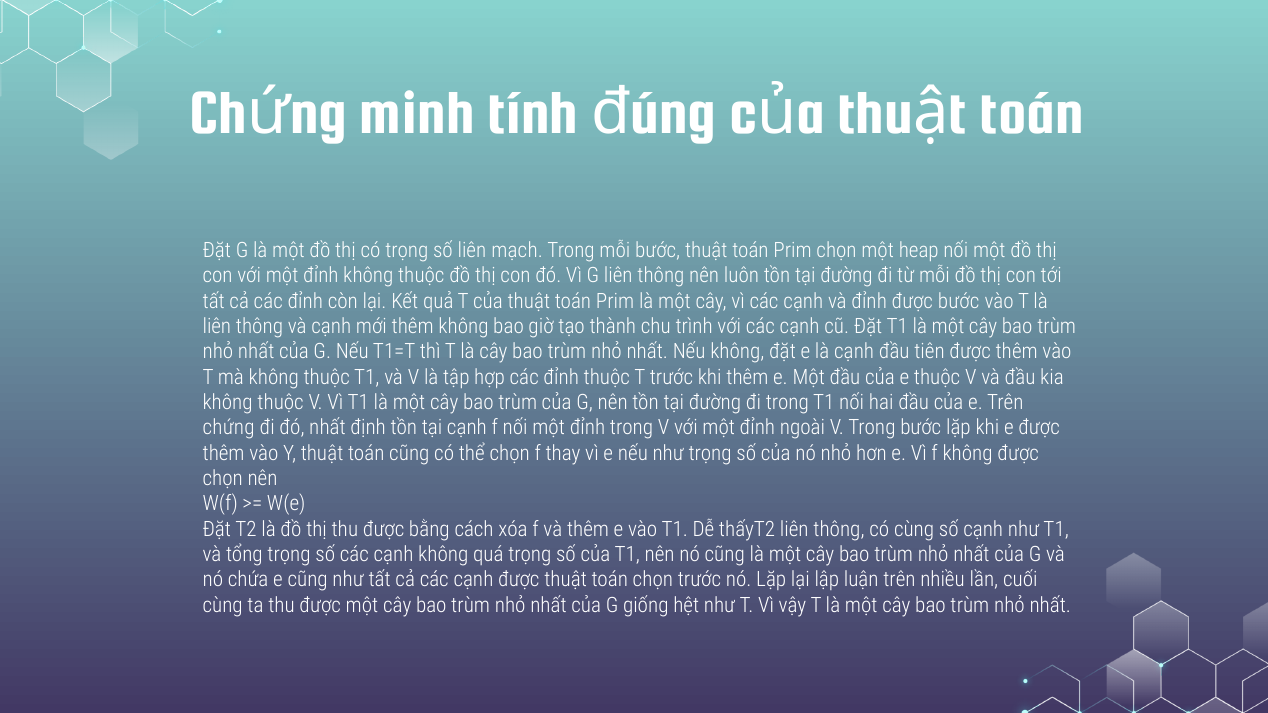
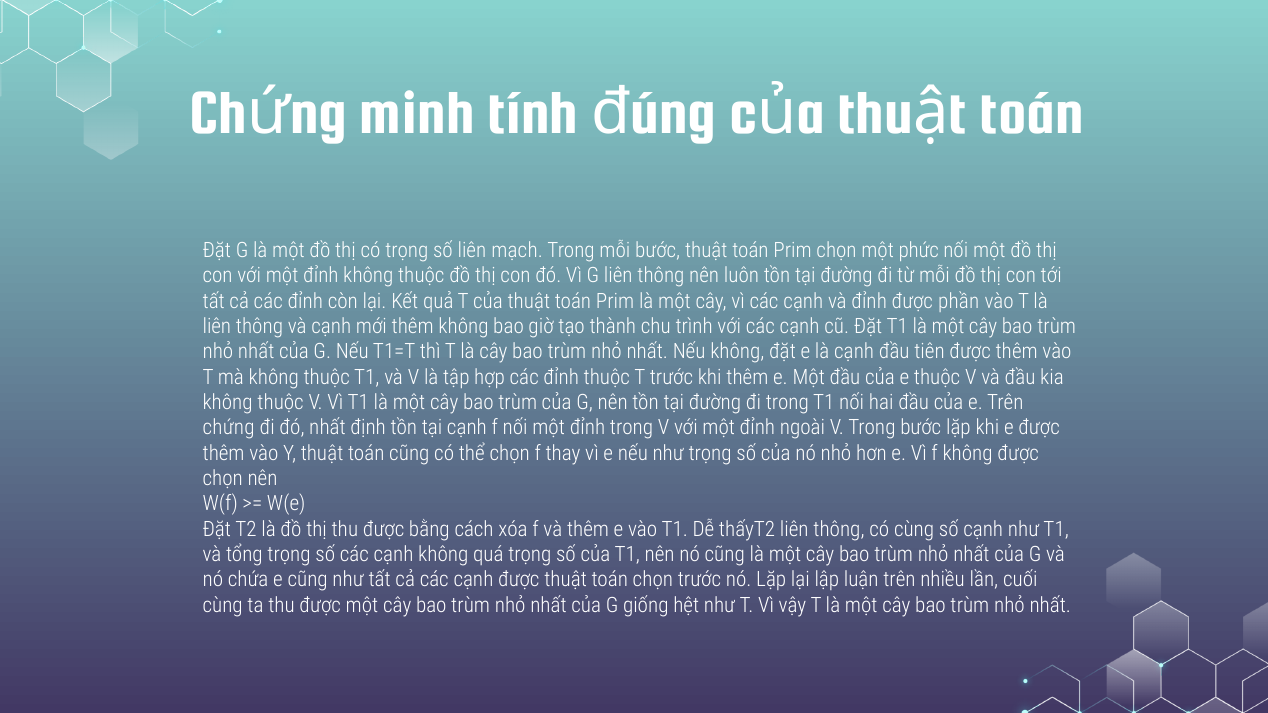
heap: heap -> phức (919, 251)
được bước: bước -> phần (959, 301)
